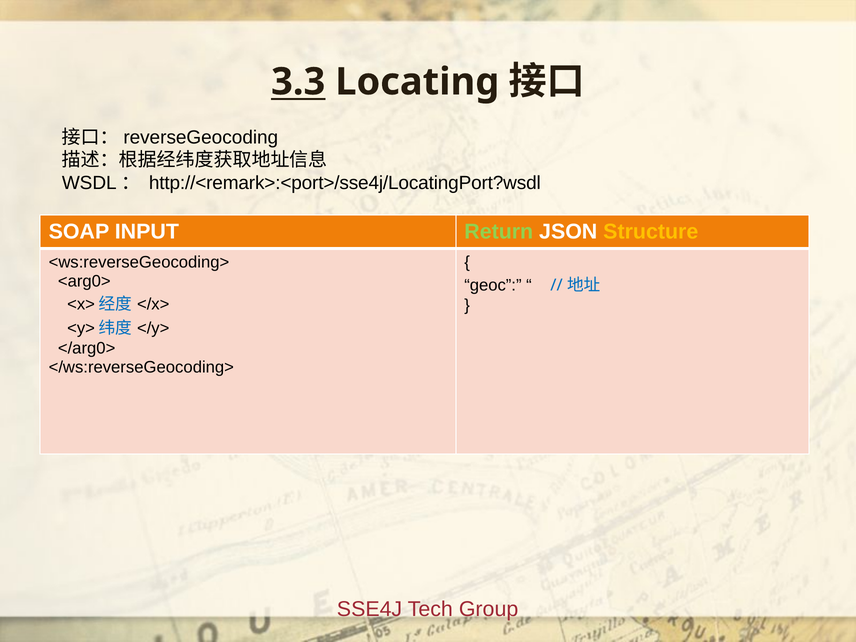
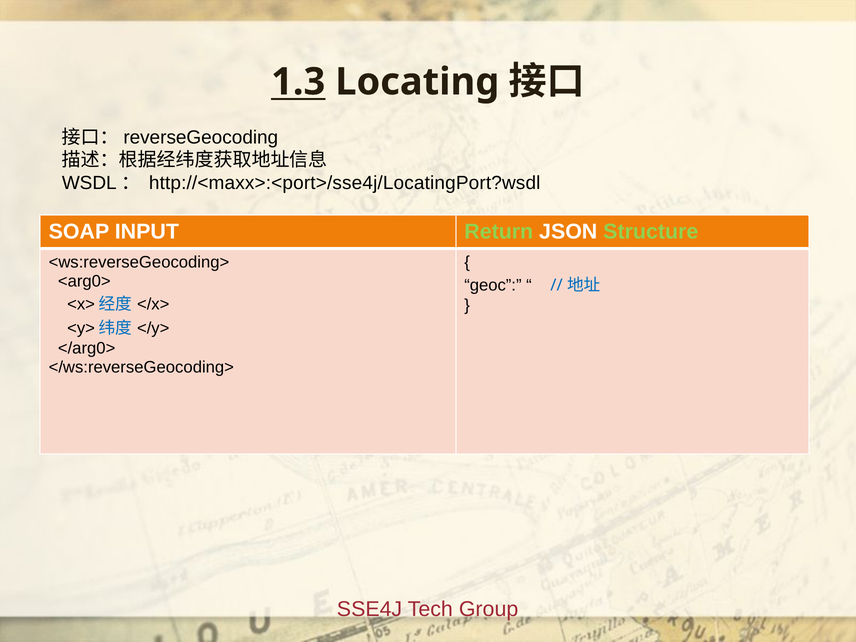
3.3: 3.3 -> 1.3 (298, 82)
http://<remark>:<port>/sse4j/LocatingPort?wsdl: http://<remark>:<port>/sse4j/LocatingPort?wsdl -> http://<maxx>:<port>/sse4j/LocatingPort?wsdl (345, 183)
Structure colour: yellow -> light green (651, 232)
